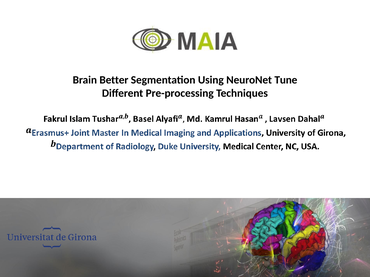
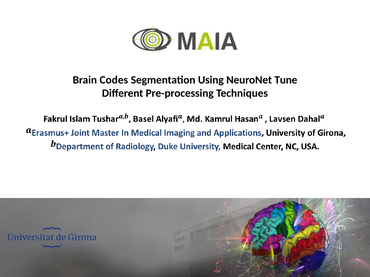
Better: Better -> Codes (114, 80)
